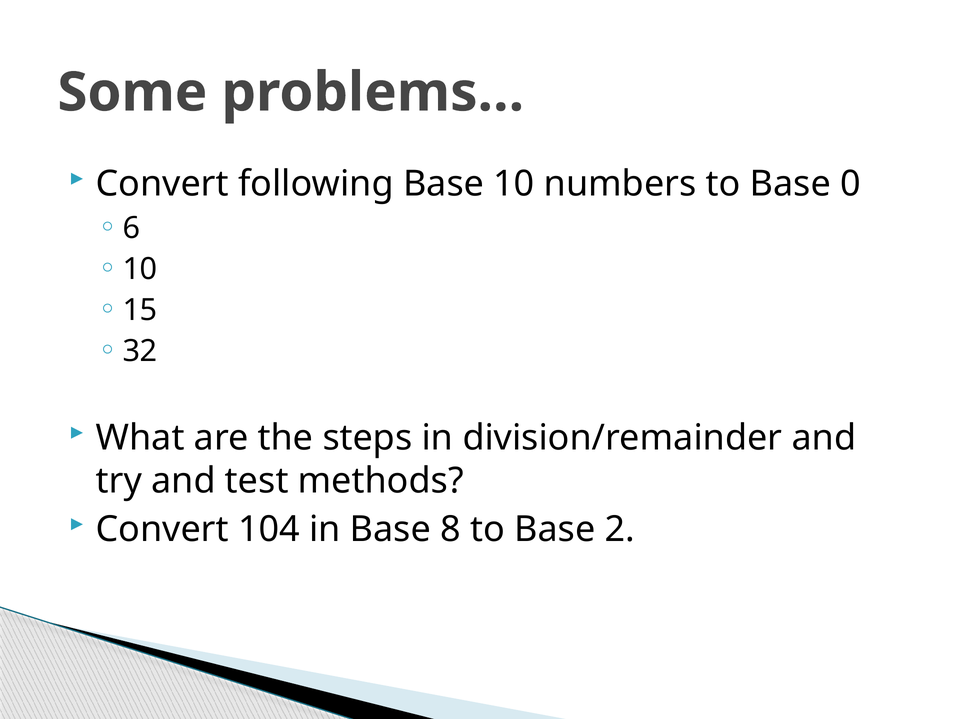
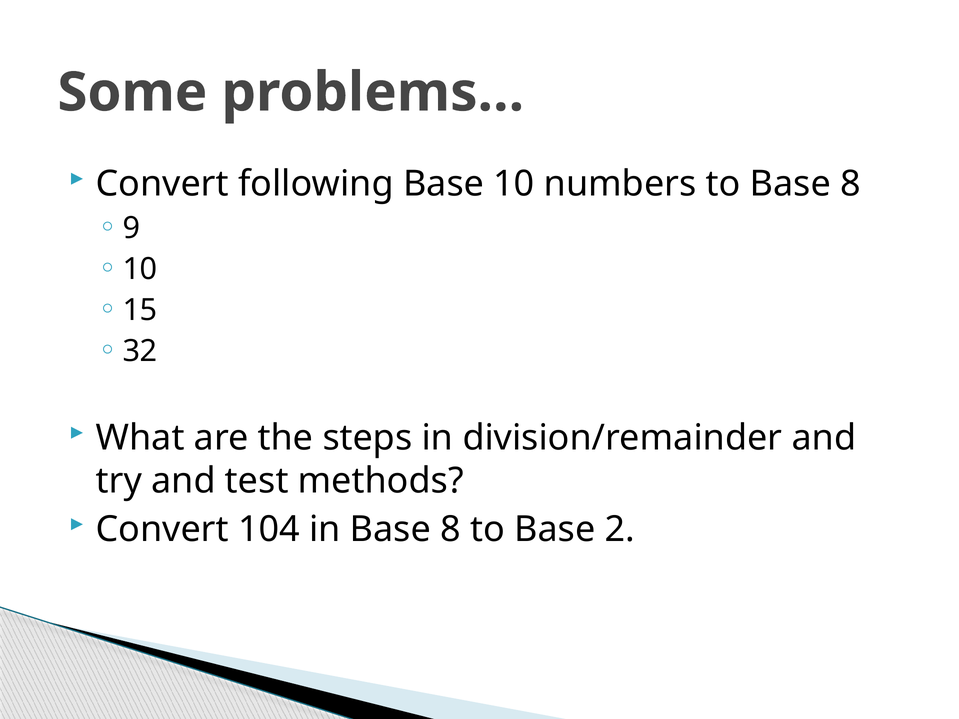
to Base 0: 0 -> 8 (851, 184)
6: 6 -> 9 (131, 228)
